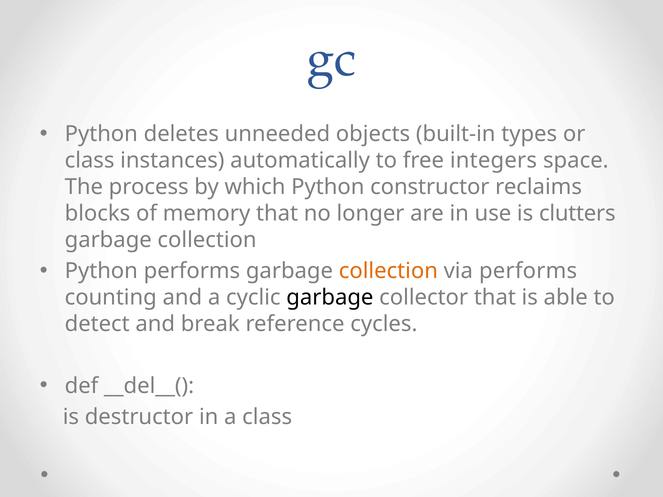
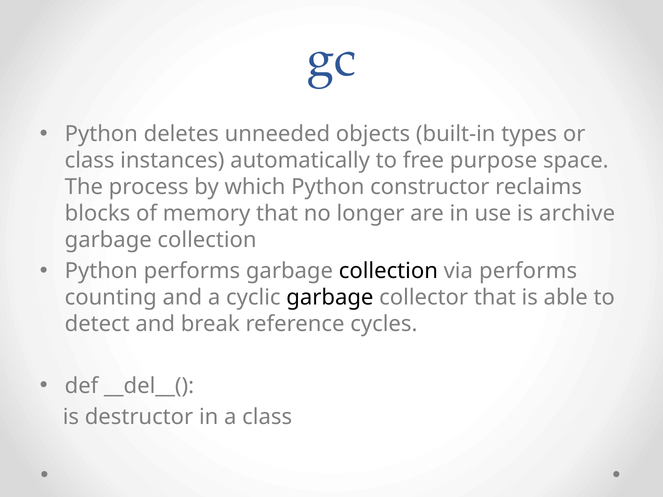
integers: integers -> purpose (493, 161)
clutters: clutters -> archive (577, 214)
collection colour: orange -> black (388, 271)
